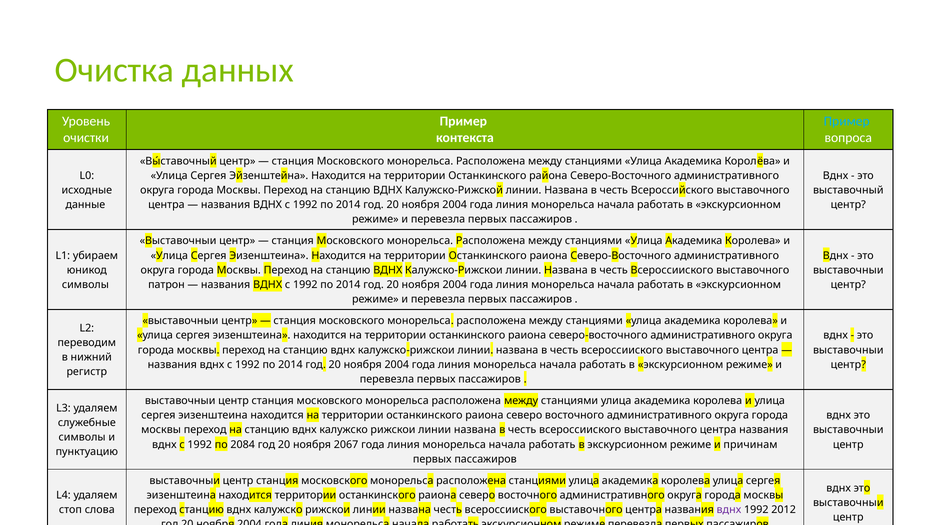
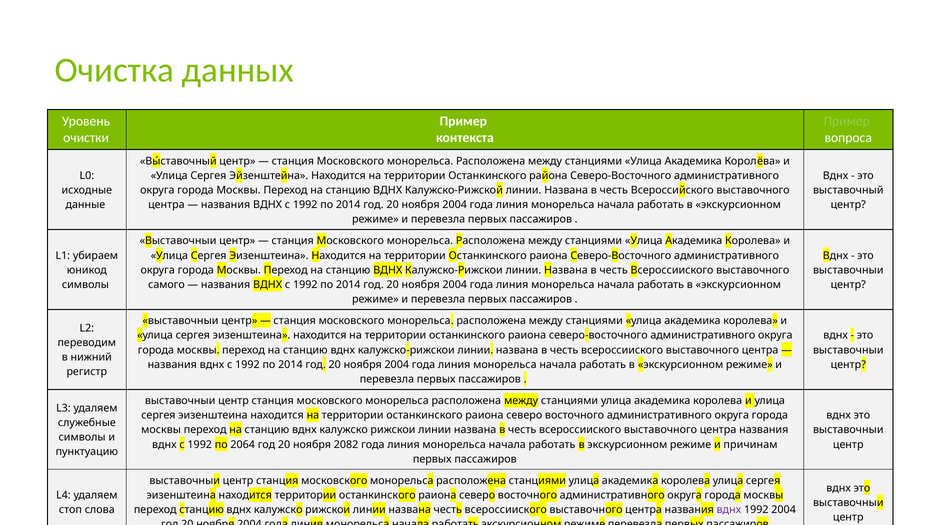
Пример colour: light blue -> light green (847, 122)
патрон: патрон -> самого (166, 285)
2084: 2084 -> 2064 (243, 445)
2067: 2067 -> 2082 (346, 445)
1992 2012: 2012 -> 2004 (784, 510)
